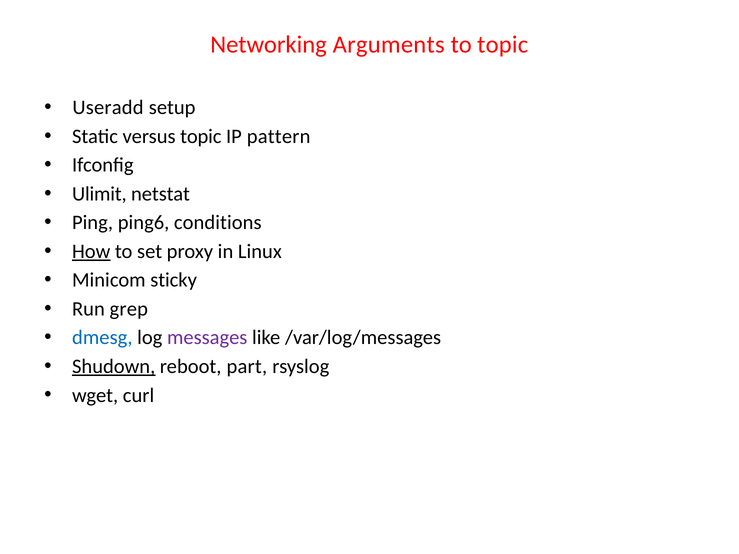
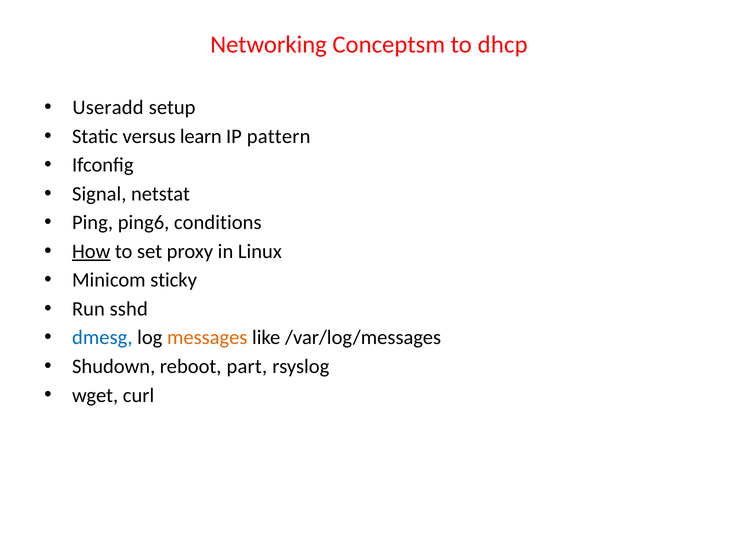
Arguments: Arguments -> Conceptsm (389, 45)
to topic: topic -> dhcp (503, 45)
versus topic: topic -> learn (201, 136)
Ulimit: Ulimit -> Signal (99, 194)
grep: grep -> sshd (129, 309)
messages colour: purple -> orange (207, 338)
Shudown underline: present -> none (114, 367)
